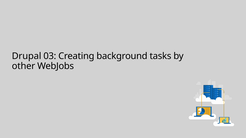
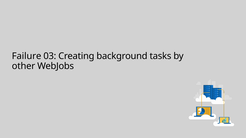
Drupal: Drupal -> Failure (27, 56)
